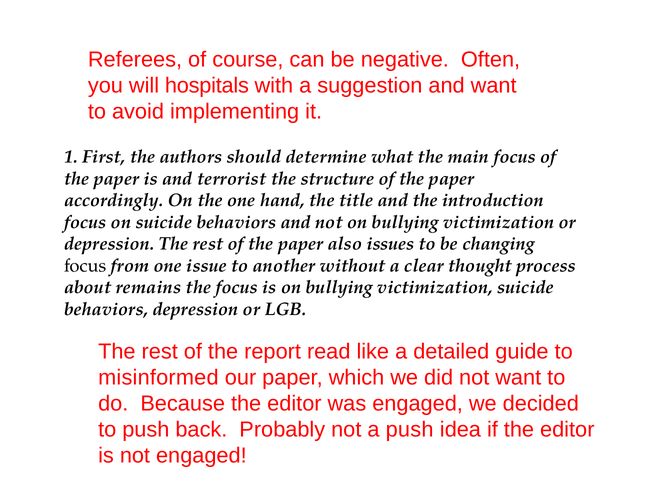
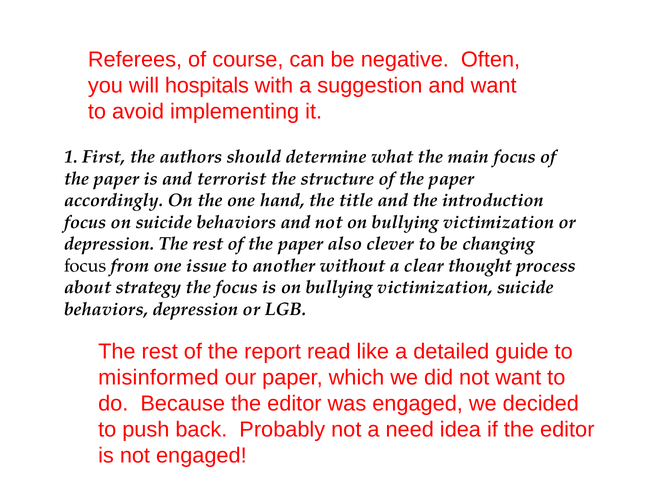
issues: issues -> clever (390, 244)
remains: remains -> strategy (149, 287)
a push: push -> need (410, 430)
